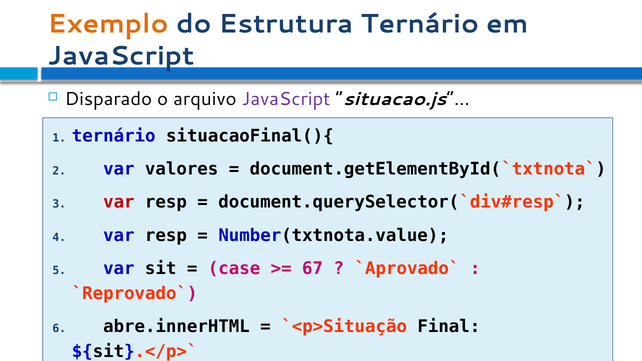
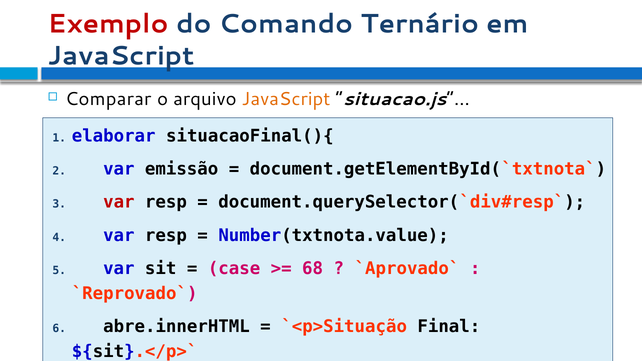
Exemplo colour: orange -> red (108, 24)
Estrutura: Estrutura -> Comando (286, 24)
Disparado: Disparado -> Comparar (108, 99)
JavaScript colour: purple -> orange (286, 99)
ternário: ternário -> elaborar (114, 136)
valores: valores -> emissão (182, 169)
67: 67 -> 68 (313, 268)
